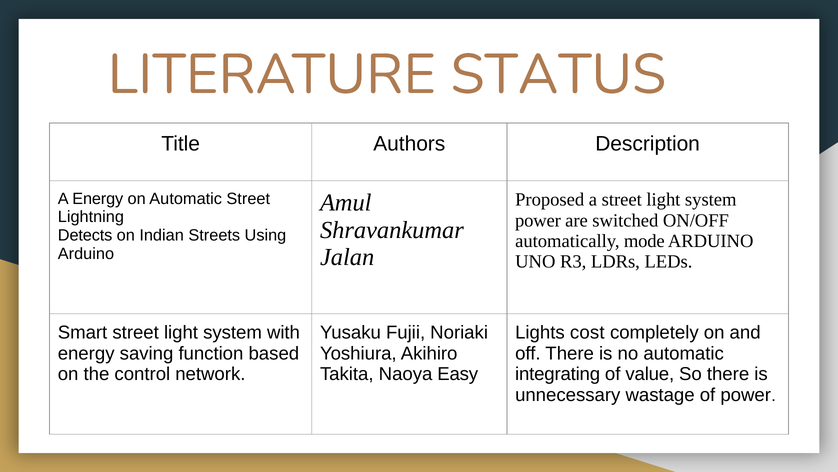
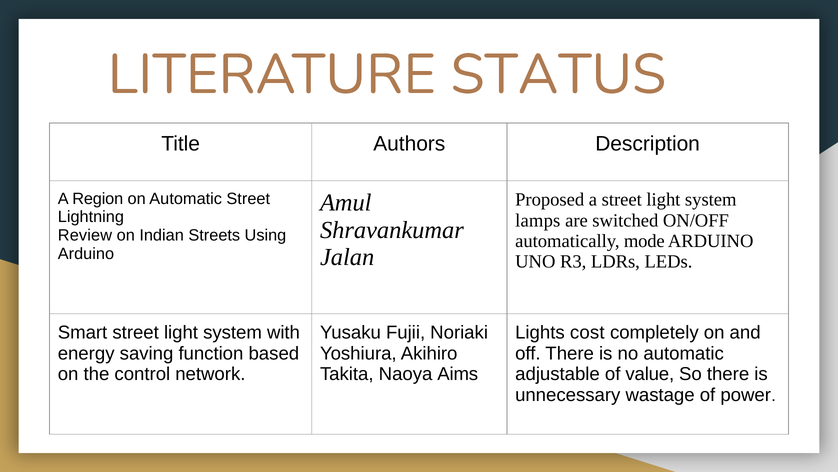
A Energy: Energy -> Region (98, 198)
power: power -> lamps (538, 220)
Detects: Detects -> Review (85, 235)
Easy: Easy -> Aims (458, 374)
integrating: integrating -> adjustable (558, 374)
